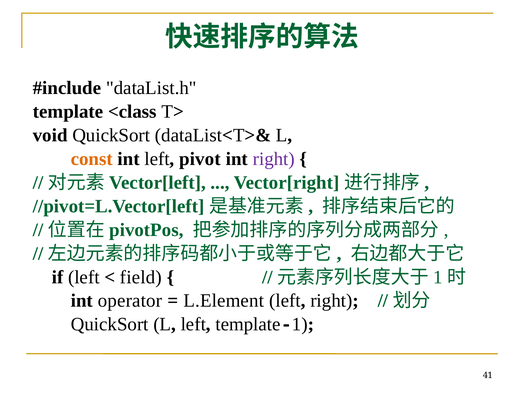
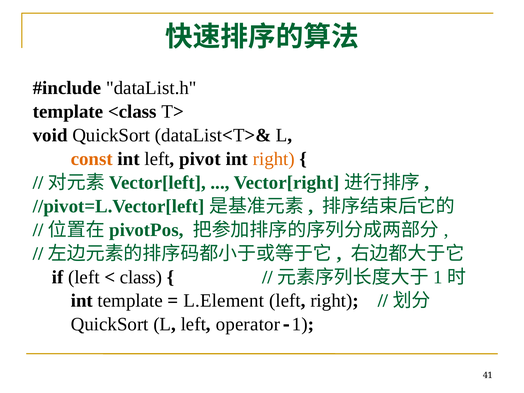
right colour: purple -> orange (274, 159)
field: field -> class (141, 277)
int operator: operator -> template (130, 301)
left template: template -> operator (248, 324)
